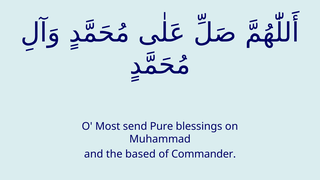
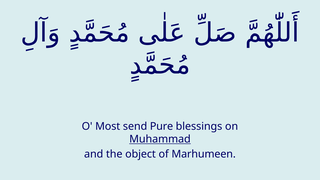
Muhammad underline: none -> present (160, 139)
based: based -> object (141, 154)
Commander: Commander -> Marhumeen (204, 154)
